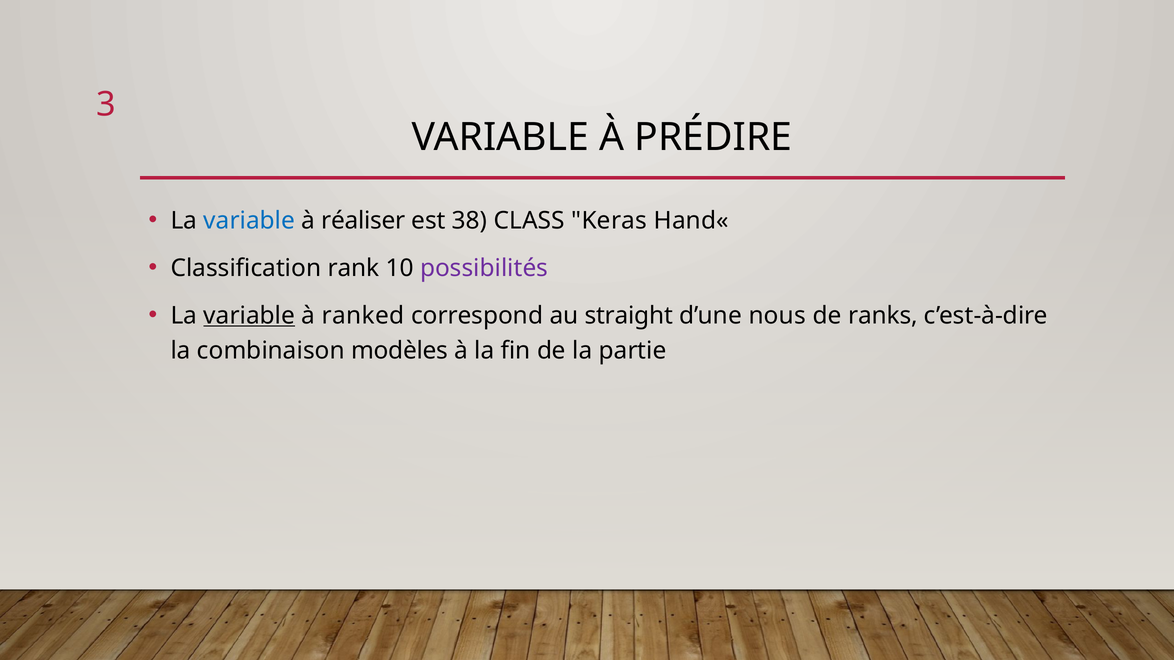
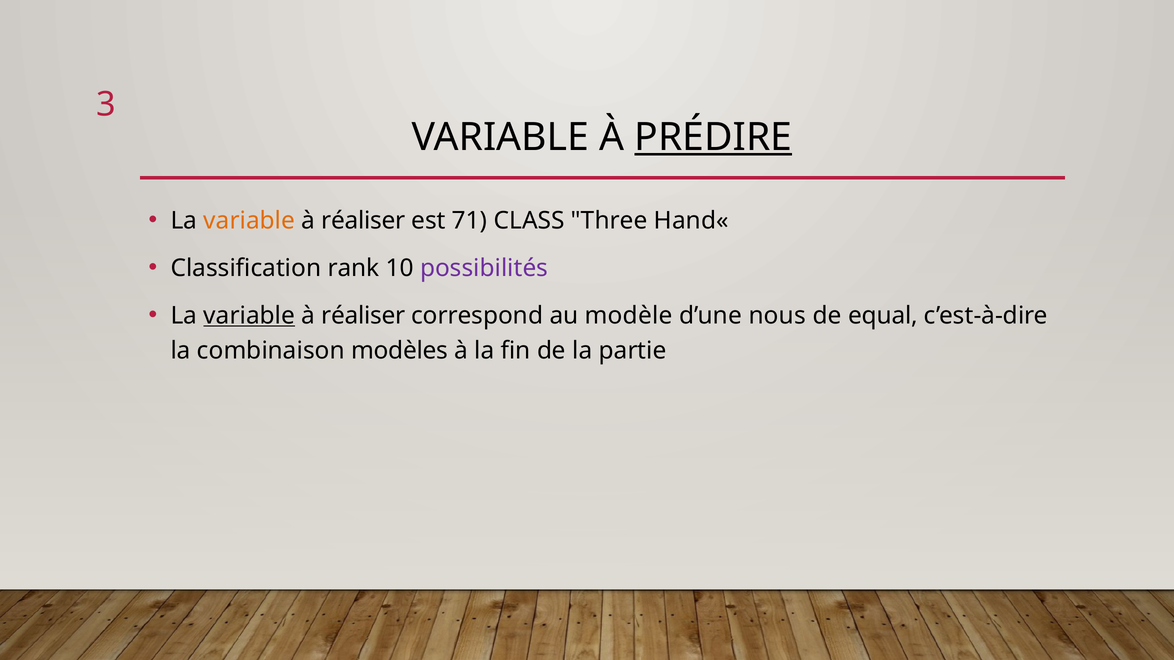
PRÉDIRE underline: none -> present (713, 138)
variable colour: blue -> orange (249, 221)
38: 38 -> 71 (470, 221)
Keras: Keras -> Three (609, 221)
ranked: ranked -> réaliser (363, 316)
straight: straight -> modèle (629, 316)
ranks: ranks -> equal (883, 316)
